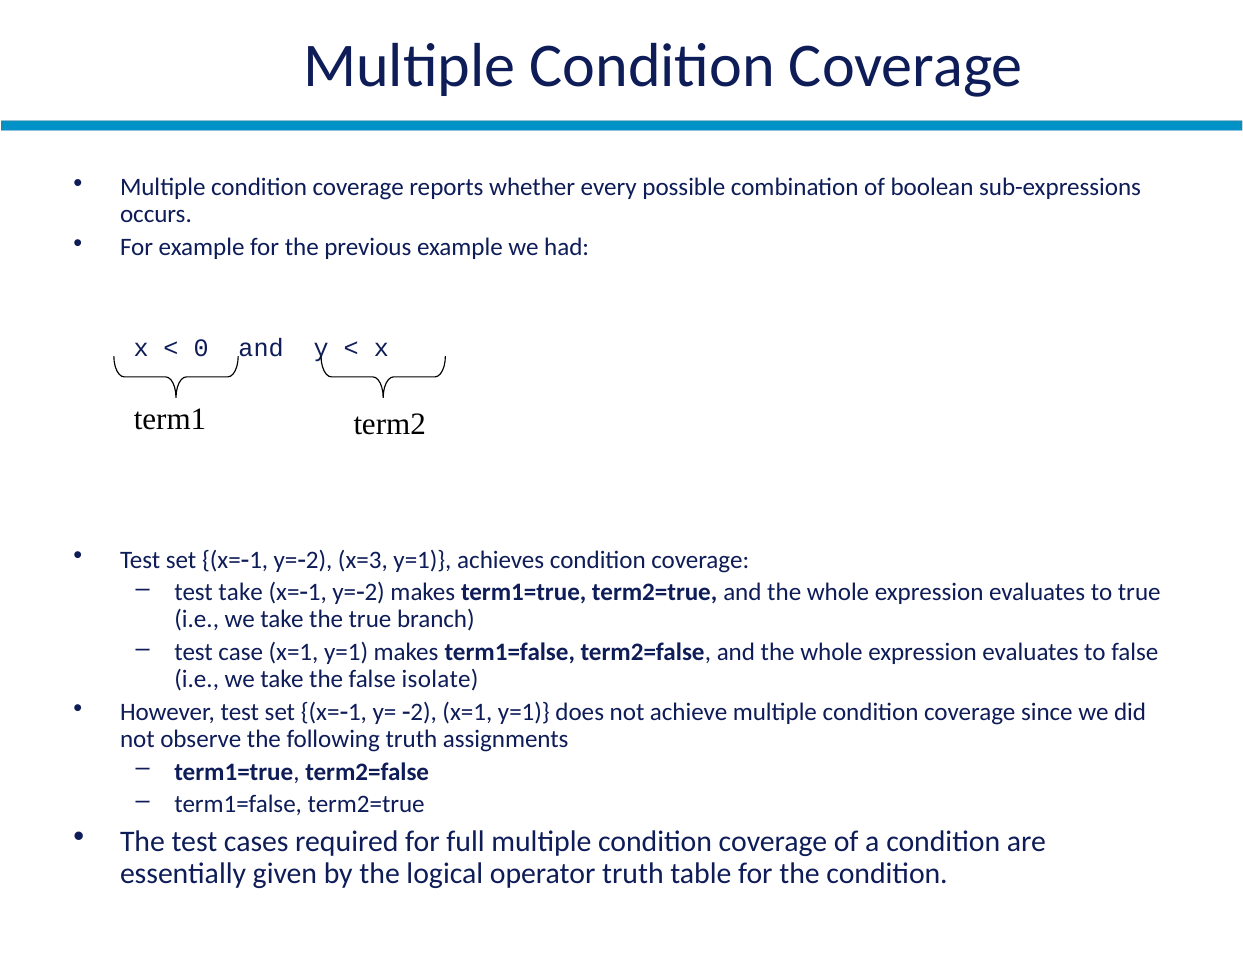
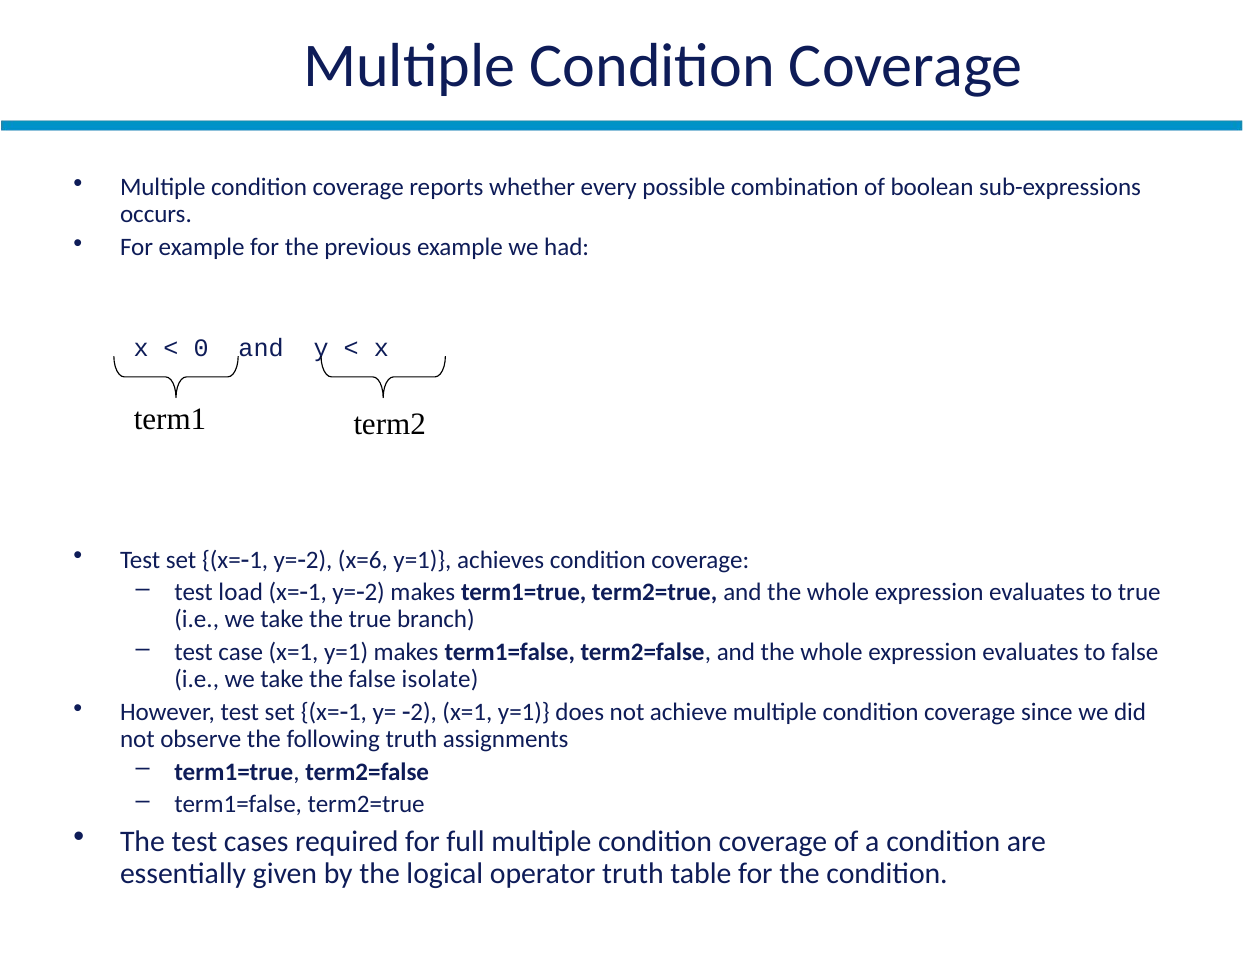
x=3: x=3 -> x=6 (363, 560)
test take: take -> load (241, 592)
